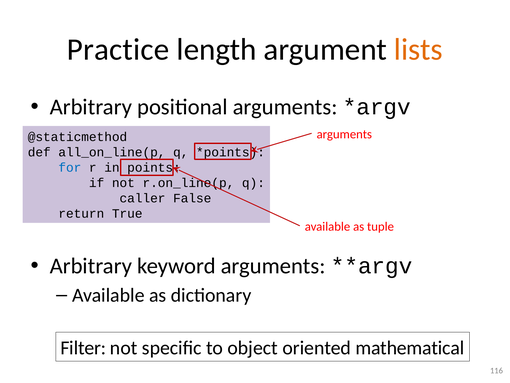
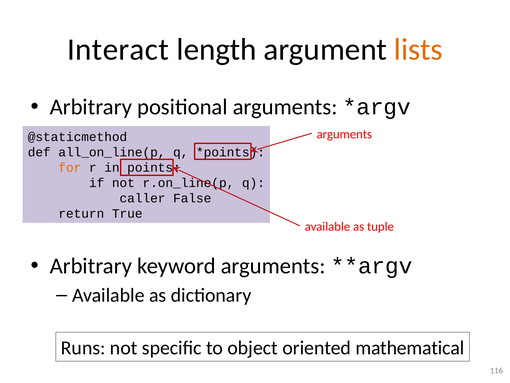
Practice: Practice -> Interact (118, 49)
for colour: blue -> orange (70, 167)
Filter: Filter -> Runs (83, 348)
